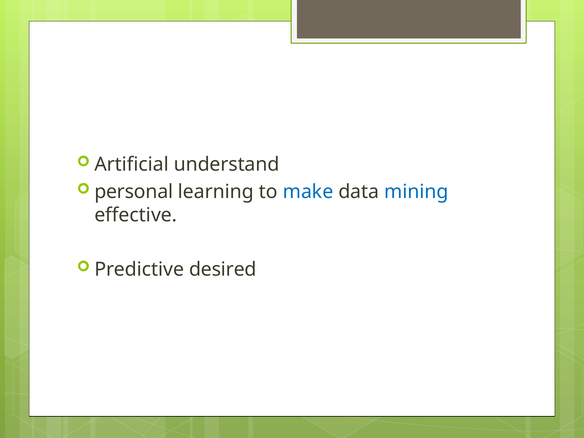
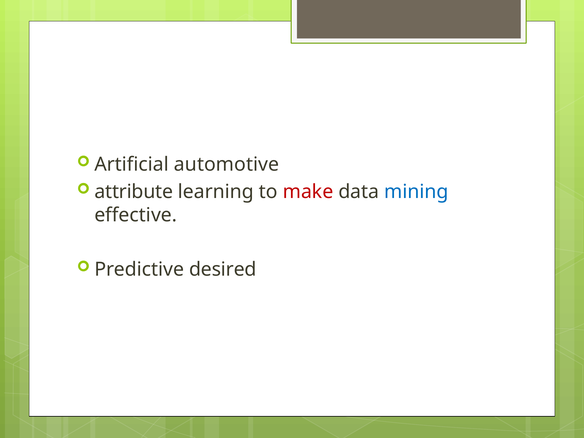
understand: understand -> automotive (227, 164)
personal: personal -> attribute (134, 192)
make colour: blue -> red (308, 192)
